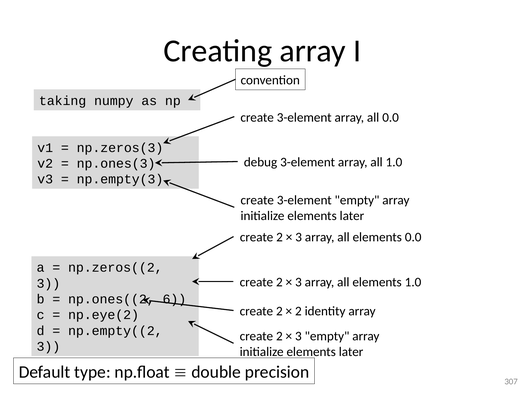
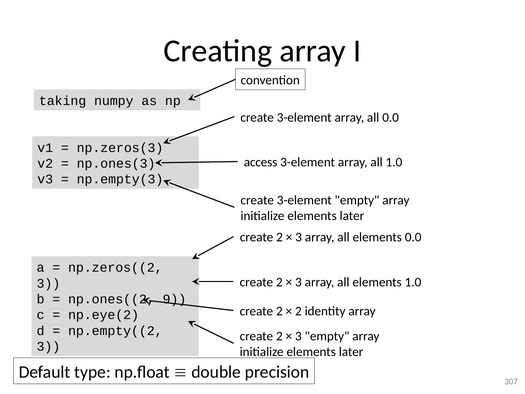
debug: debug -> access (261, 162)
6: 6 -> 9 (174, 299)
